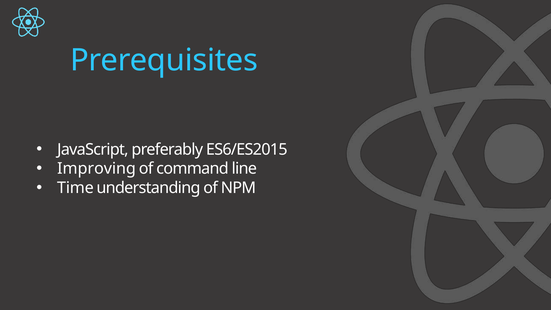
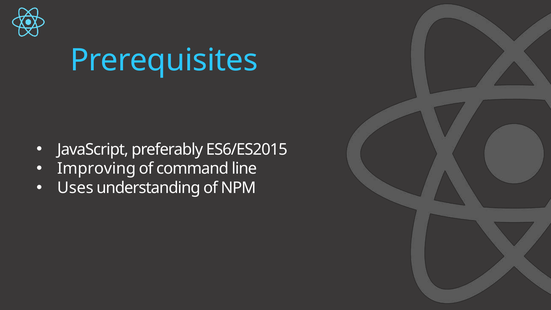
Time: Time -> Uses (75, 188)
